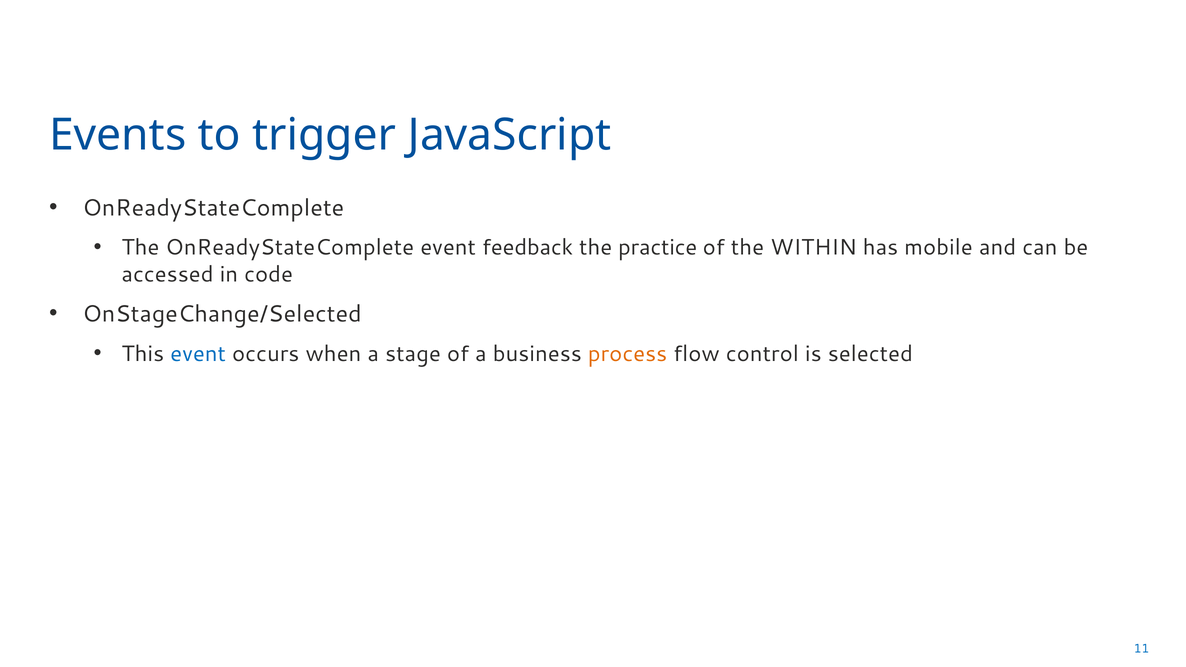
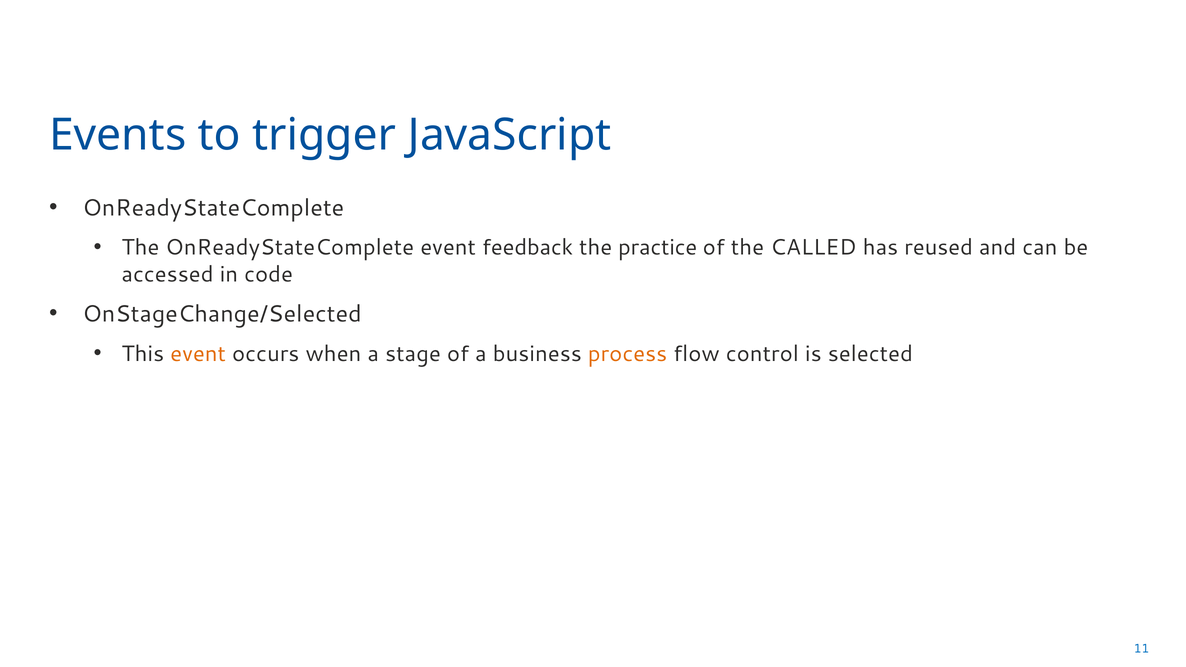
WITHIN: WITHIN -> CALLED (813, 248)
mobile: mobile -> reused (939, 248)
event colour: blue -> orange (198, 354)
